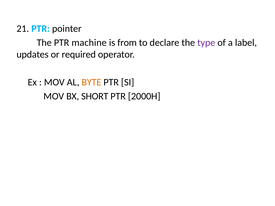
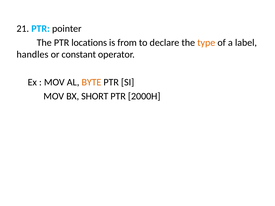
machine: machine -> locations (89, 43)
type colour: purple -> orange (206, 43)
updates: updates -> handles (32, 55)
required: required -> constant (79, 55)
